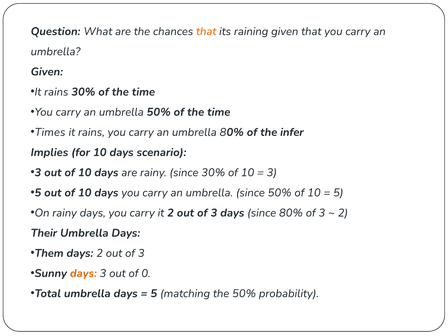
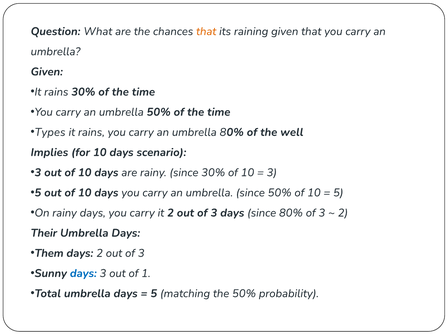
Times: Times -> Types (50, 132)
infer: infer -> well (292, 132)
days colour: orange -> blue (83, 273)
0: 0 -> 1 (146, 273)
